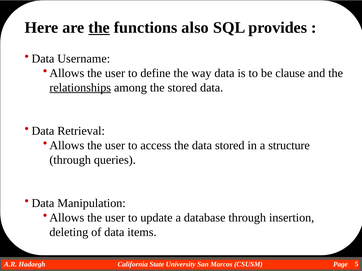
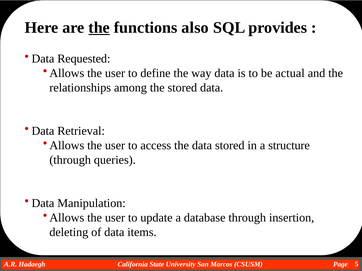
Username: Username -> Requested (84, 59)
clause: clause -> actual (290, 73)
relationships underline: present -> none (80, 88)
